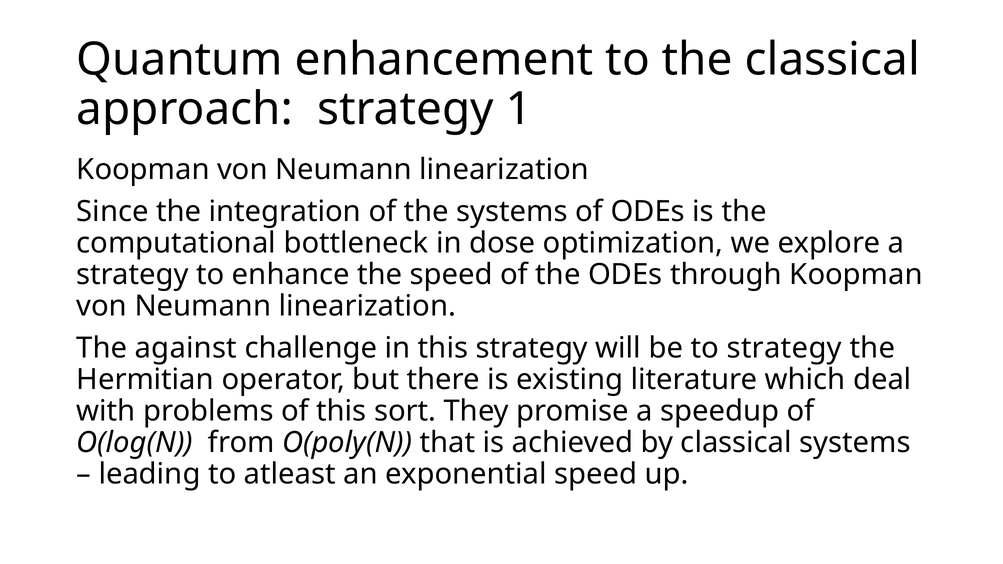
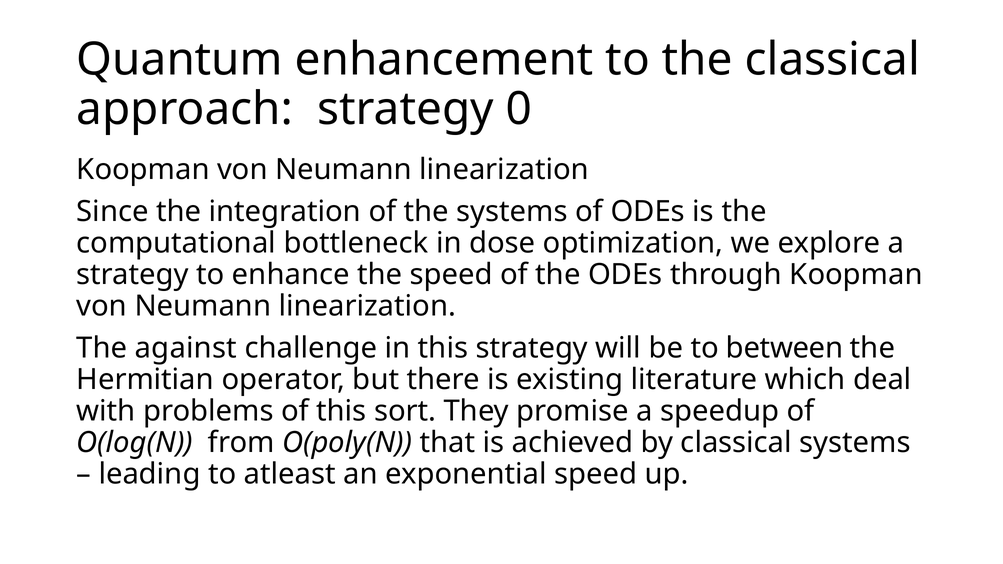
1: 1 -> 0 (519, 109)
to strategy: strategy -> between (785, 348)
